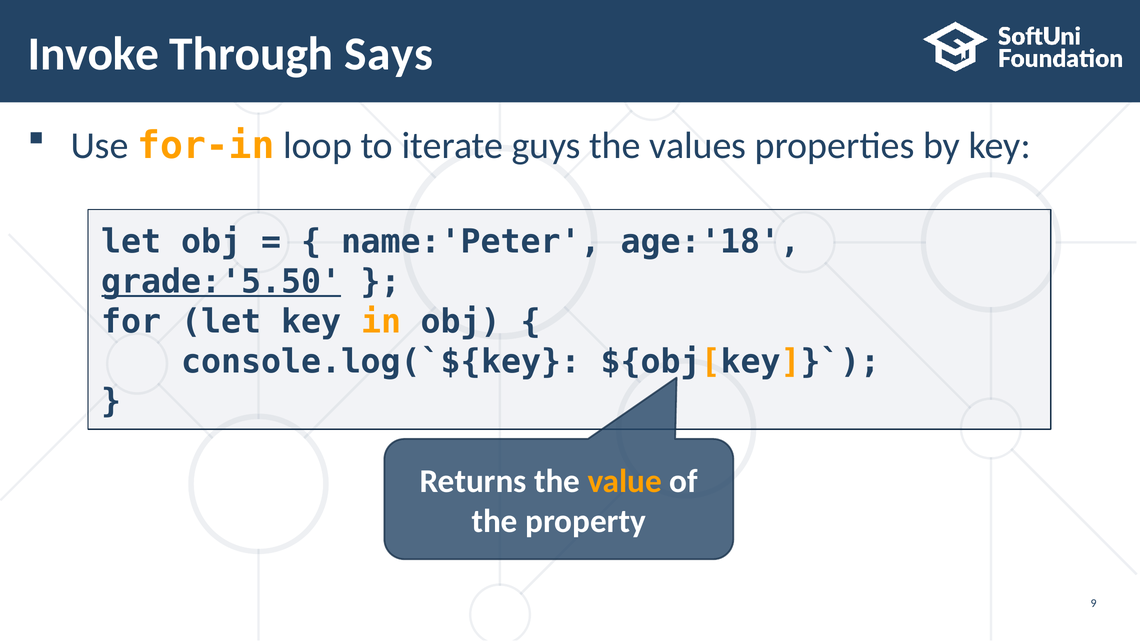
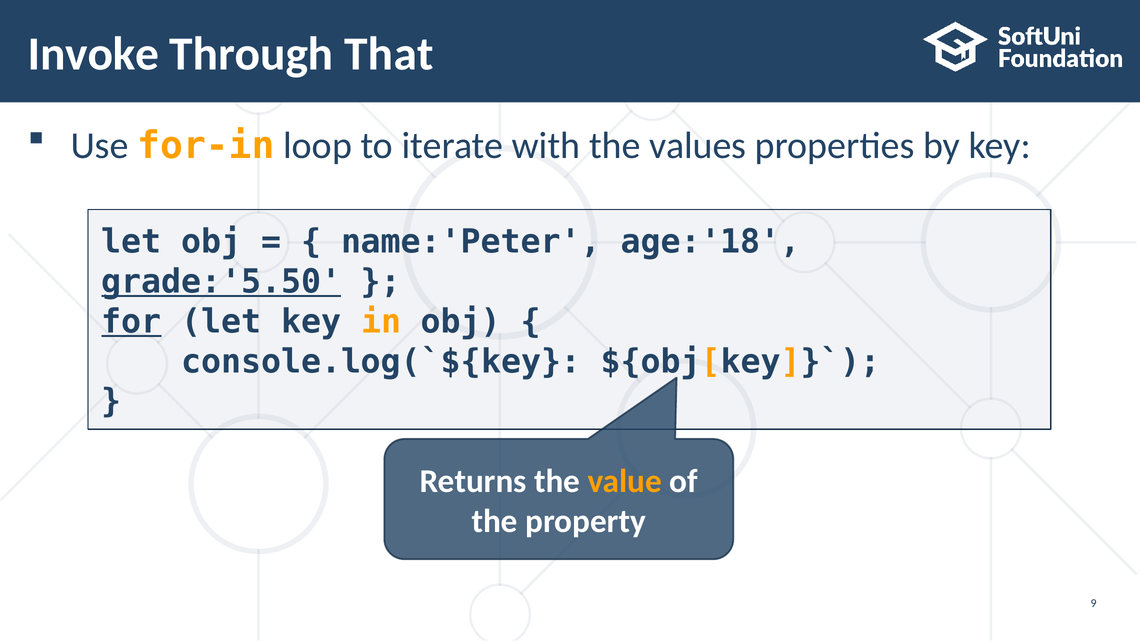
Says: Says -> That (389, 54)
guys: guys -> with (546, 146)
for underline: none -> present (131, 322)
